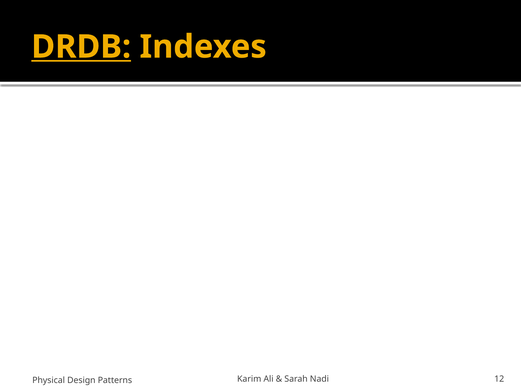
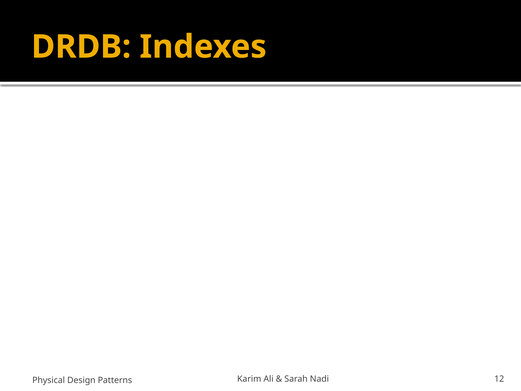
DRDB underline: present -> none (81, 47)
